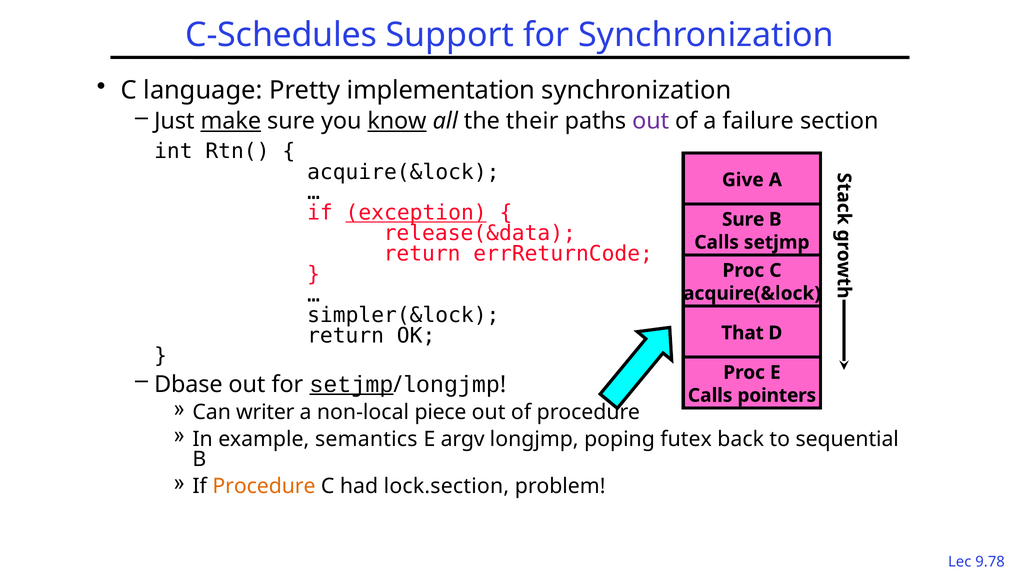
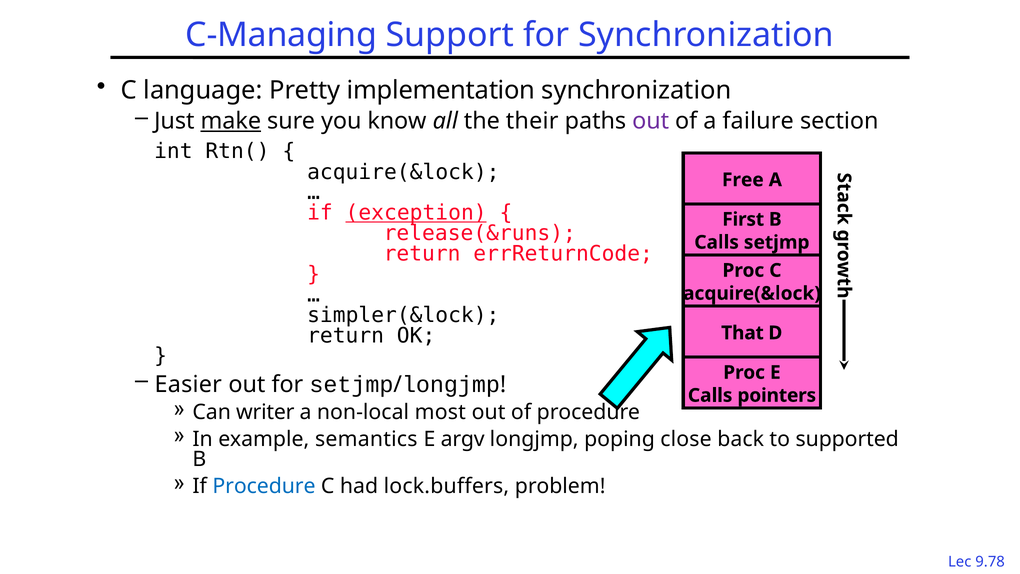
C-Schedules: C-Schedules -> C-Managing (281, 35)
know underline: present -> none (397, 121)
Give: Give -> Free (743, 180)
Sure: Sure -> First (743, 219)
release(&data: release(&data -> release(&runs (480, 233)
Dbase: Dbase -> Easier (188, 384)
setjmp underline: present -> none (351, 384)
piece: piece -> most (440, 412)
futex: futex -> close (686, 439)
sequential: sequential -> supported (847, 439)
Procedure colour: orange -> blue (264, 486)
lock.section: lock.section -> lock.buffers (446, 486)
